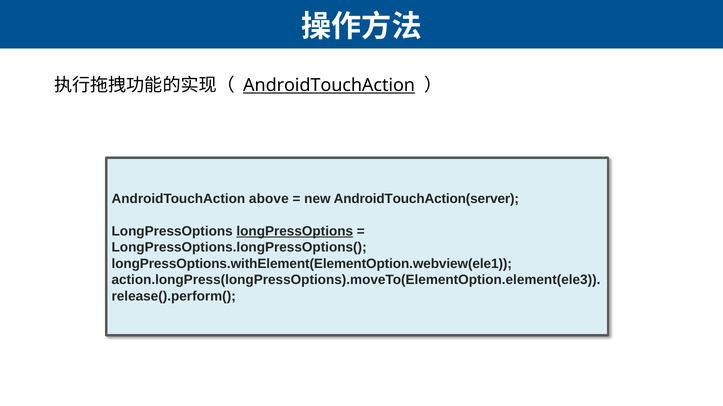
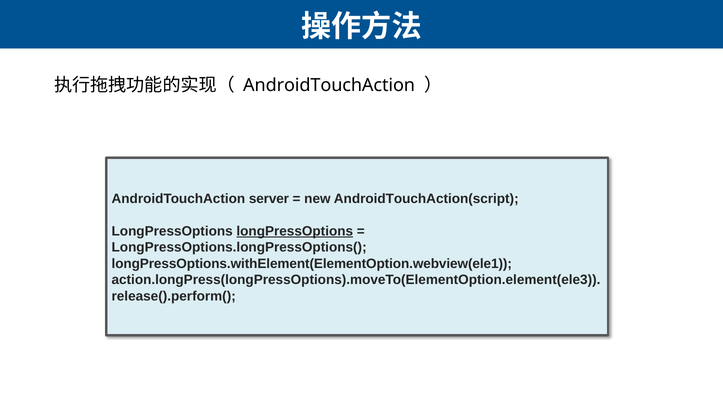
AndroidTouchAction underline: present -> none (329, 85)
above: above -> server (269, 199)
AndroidTouchAction(server: AndroidTouchAction(server -> AndroidTouchAction(script (426, 199)
